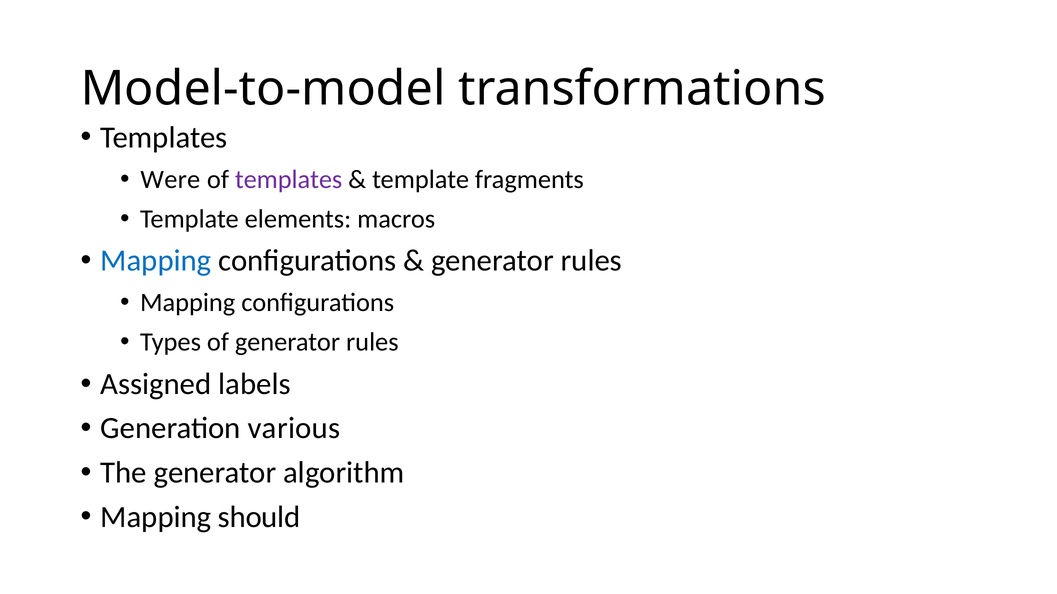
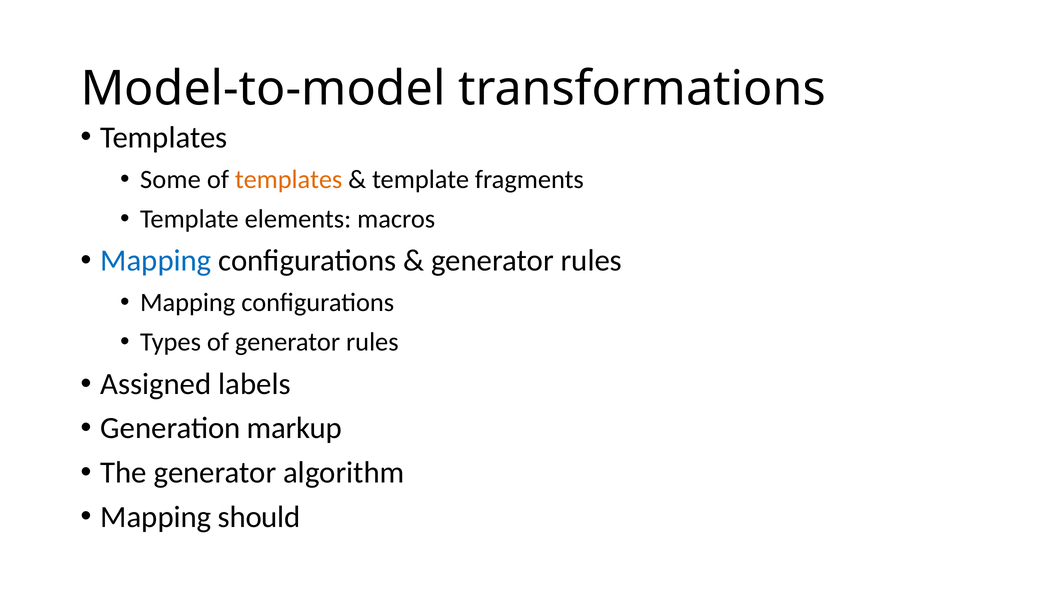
Were: Were -> Some (170, 180)
templates colour: purple -> orange (289, 180)
various: various -> markup (294, 429)
